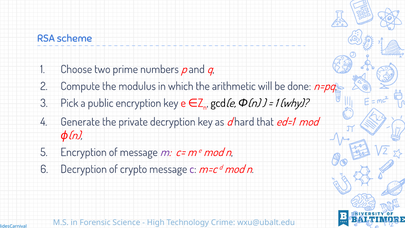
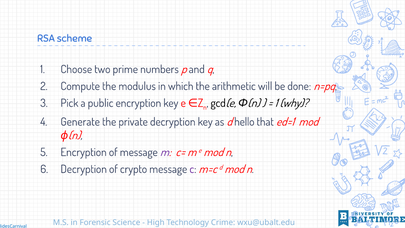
hard: hard -> hello (244, 122)
